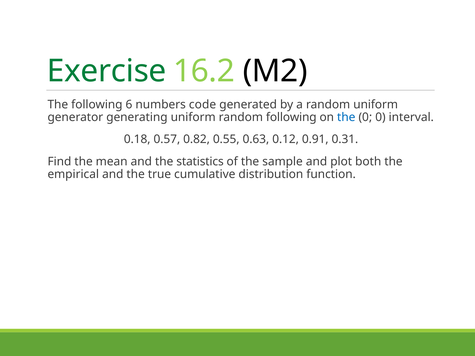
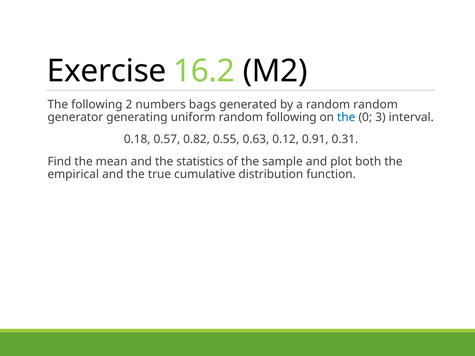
Exercise colour: green -> black (107, 71)
6: 6 -> 2 (129, 105)
code: code -> bags (203, 105)
random uniform: uniform -> random (376, 105)
0 0: 0 -> 3 (380, 117)
